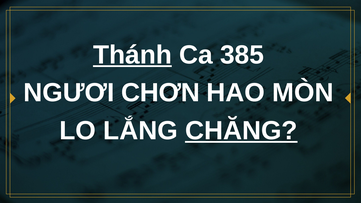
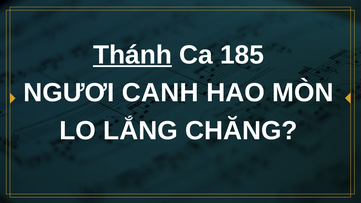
385: 385 -> 185 (242, 55)
CHƠN: CHƠN -> CANH (160, 93)
CHĂNG underline: present -> none (241, 131)
